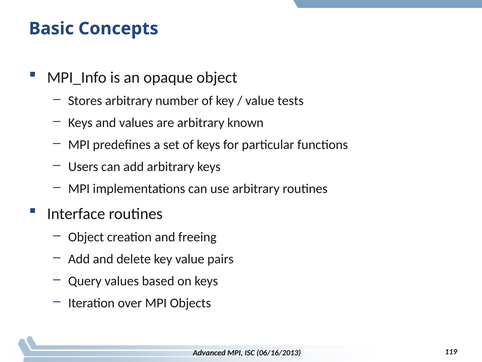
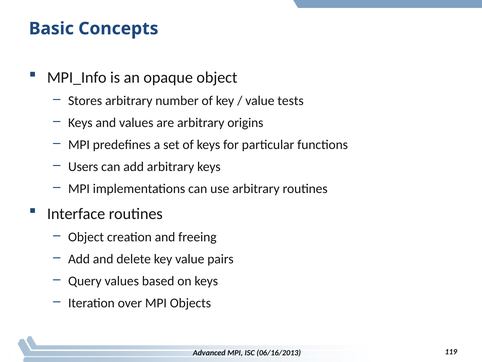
known: known -> origins (245, 123)
